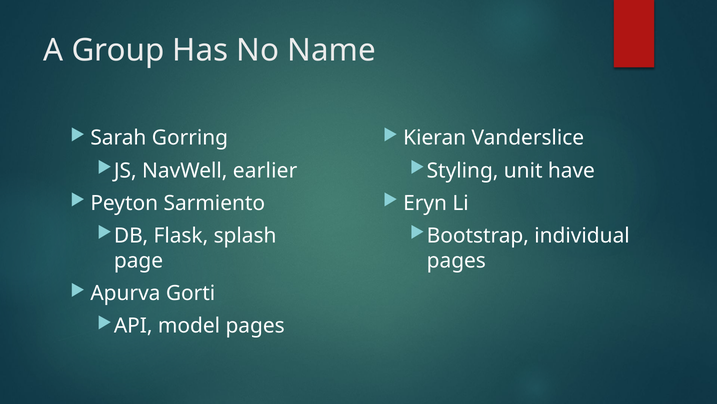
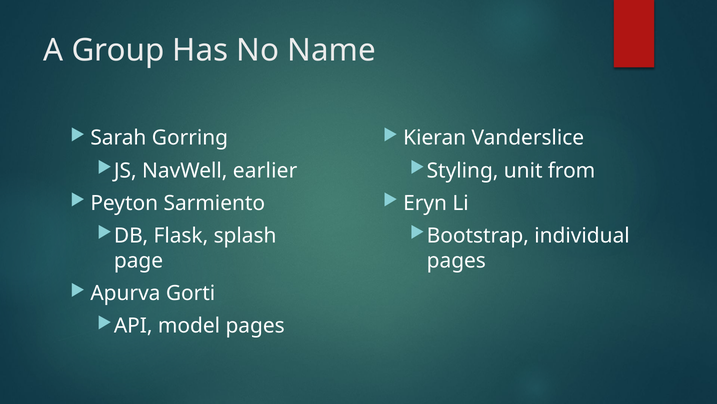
have: have -> from (572, 170)
